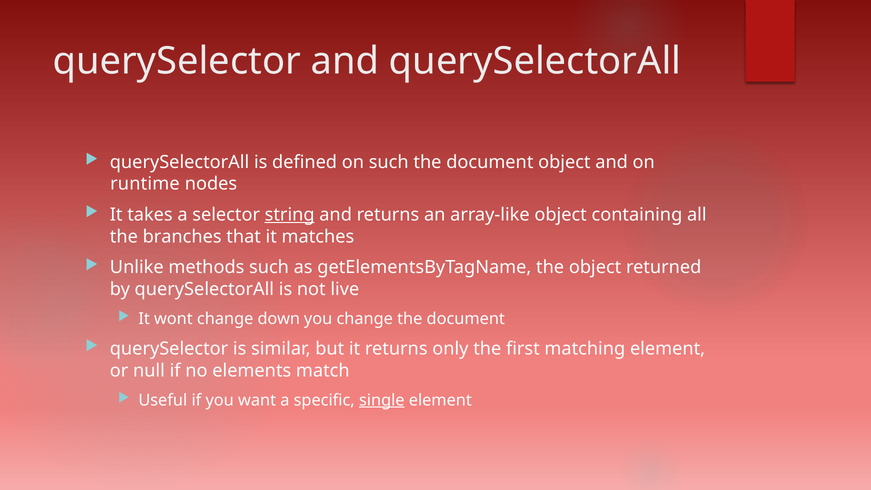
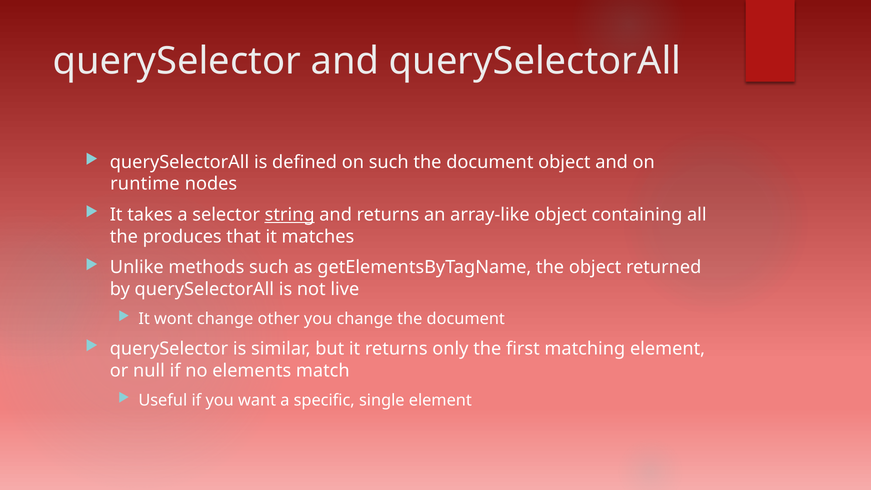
branches: branches -> produces (182, 237)
down: down -> other (279, 319)
single underline: present -> none (382, 400)
